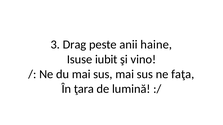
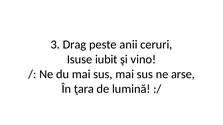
haine: haine -> ceruri (156, 45)
faţa: faţa -> arse (183, 74)
